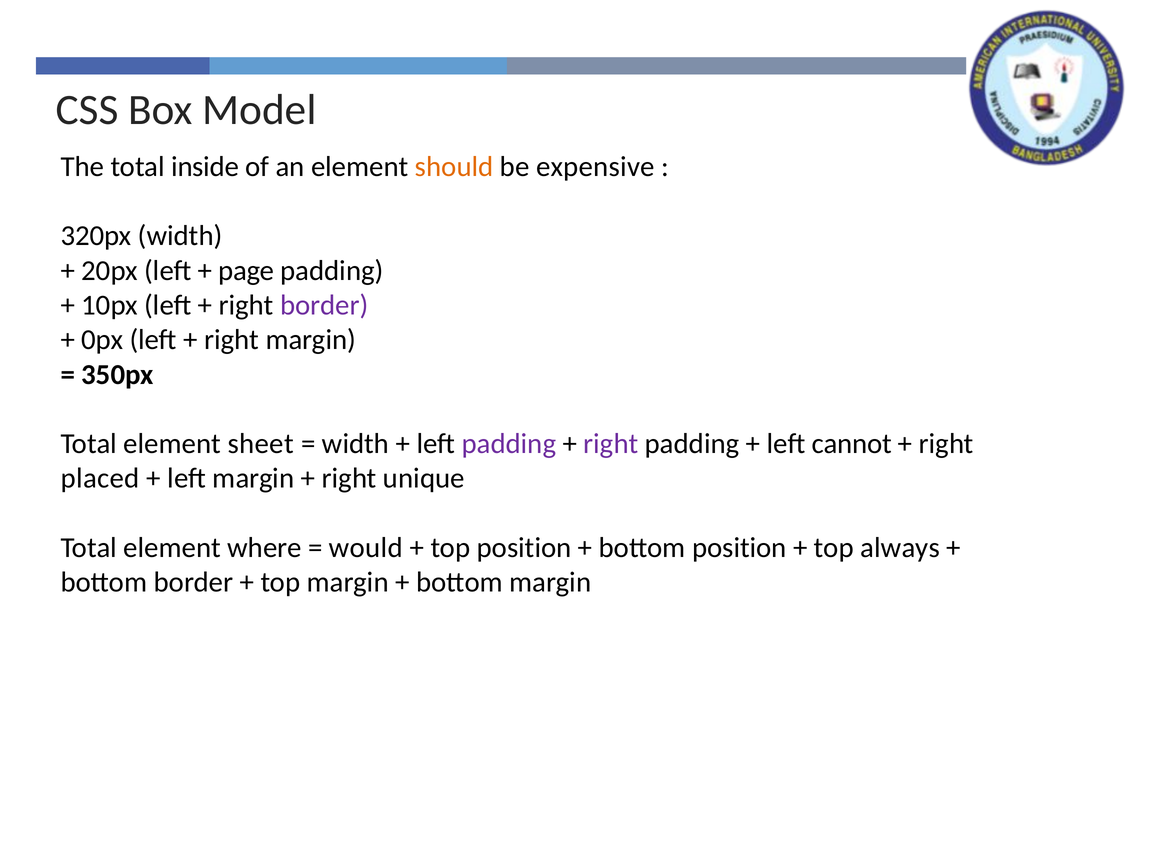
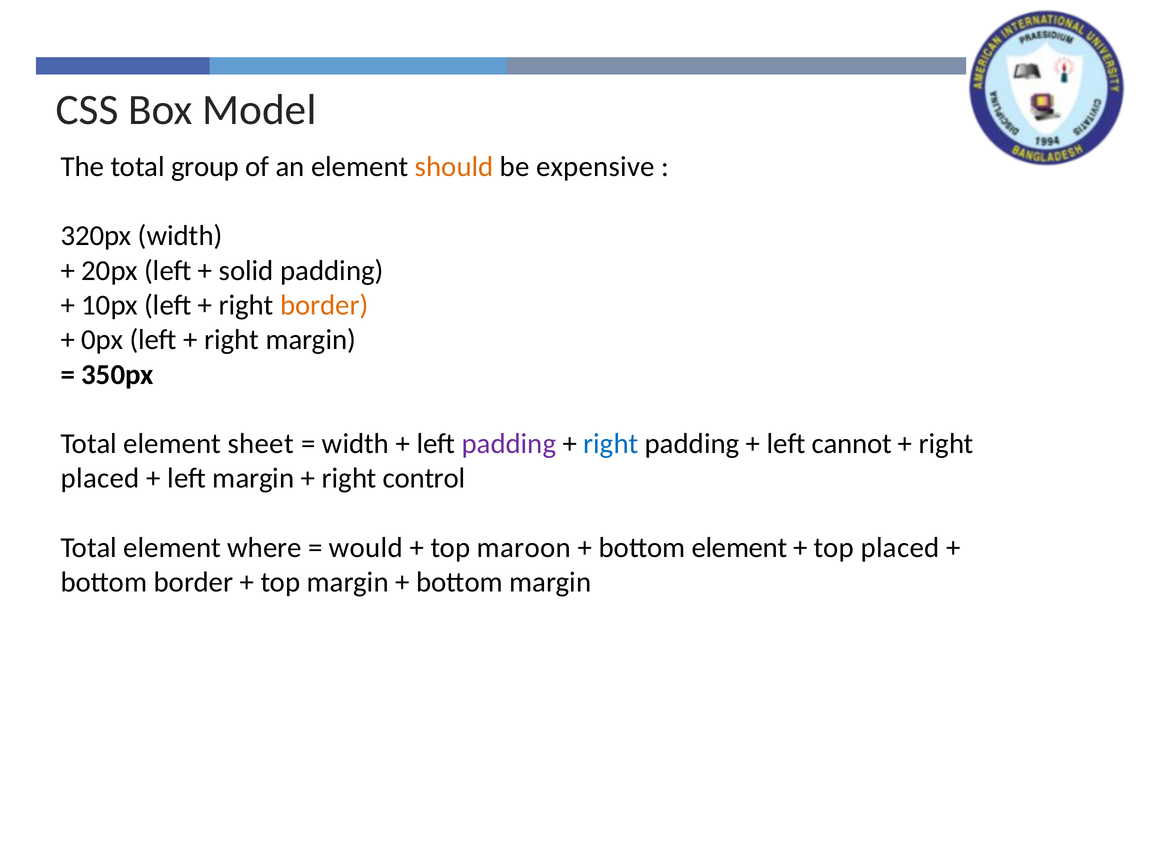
inside: inside -> group (205, 167)
page: page -> solid (246, 271)
border colour: purple -> orange (324, 305)
right colour: purple -> blue (611, 444)
unique: unique -> control (424, 479)
top position: position -> maroon (524, 548)
bottom position: position -> element (739, 548)
top always: always -> placed (900, 548)
